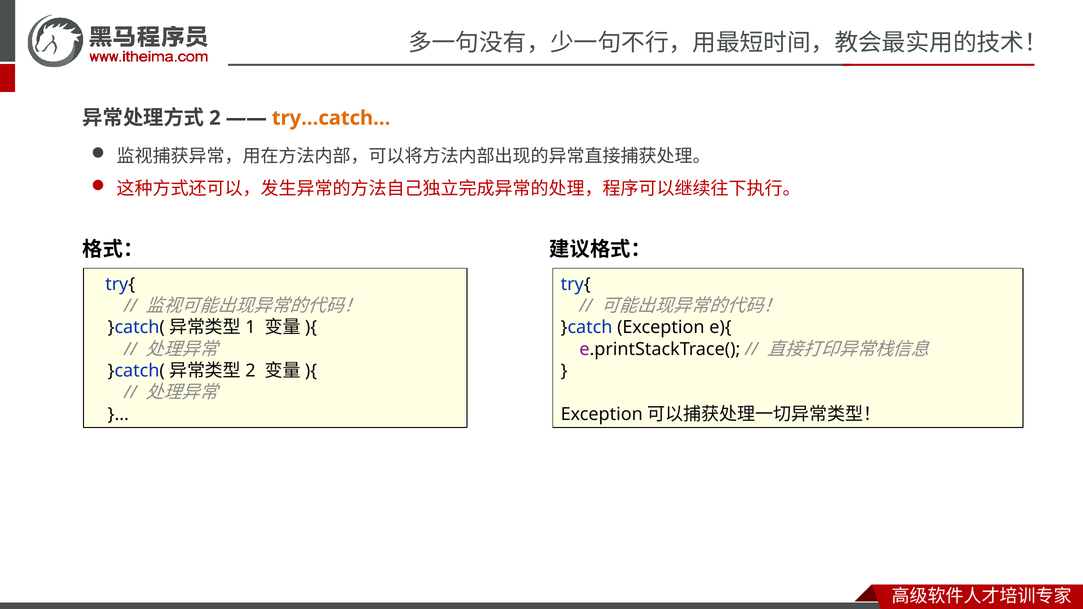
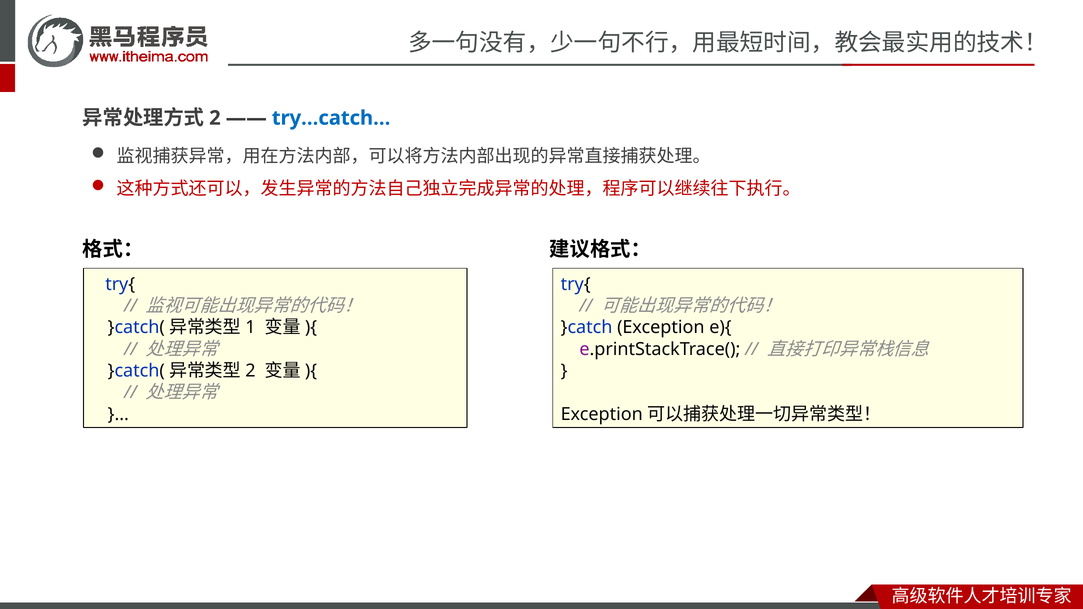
try…catch… colour: orange -> blue (331, 118)
